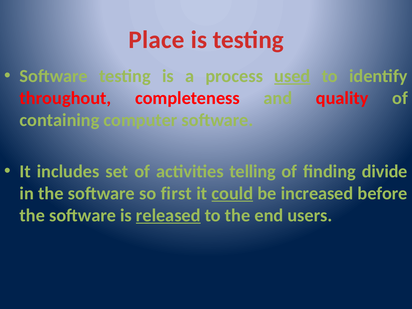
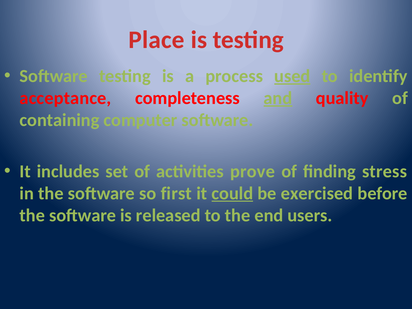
throughout: throughout -> acceptance (65, 98)
and underline: none -> present (278, 98)
telling: telling -> prove (253, 171)
divide: divide -> stress (385, 171)
increased: increased -> exercised (317, 193)
released underline: present -> none (168, 215)
